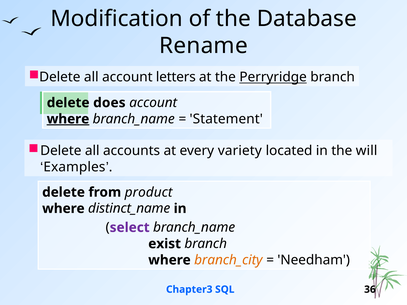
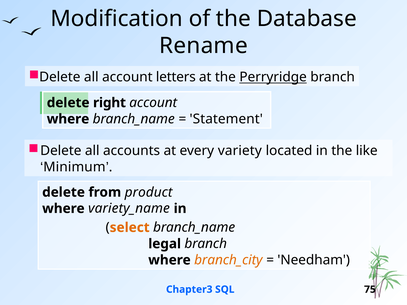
does: does -> right (110, 103)
where underline: present -> none (68, 119)
will: will -> like (367, 151)
Examples: Examples -> Minimum (74, 167)
distinct_name: distinct_name -> variety_name (129, 209)
select colour: purple -> orange (130, 228)
exist: exist -> legal (165, 244)
36: 36 -> 75 (370, 290)
